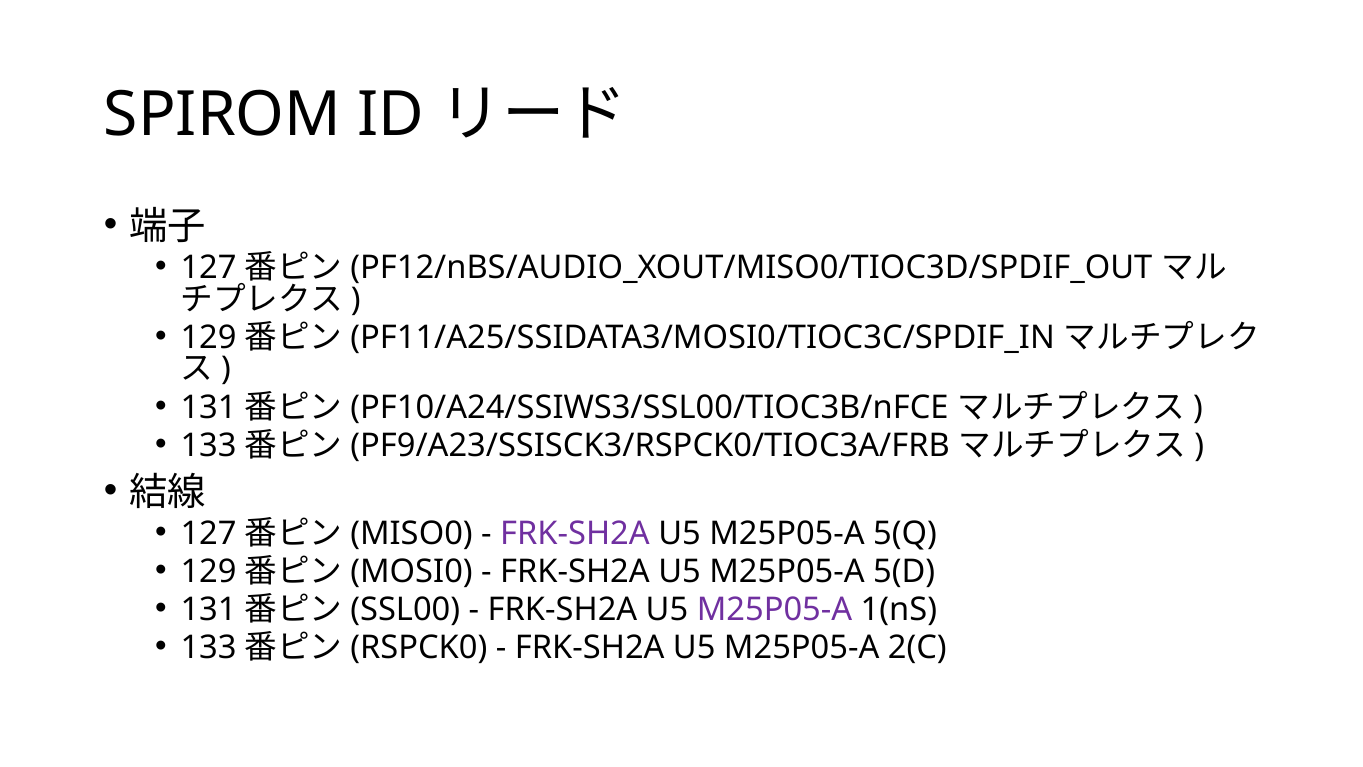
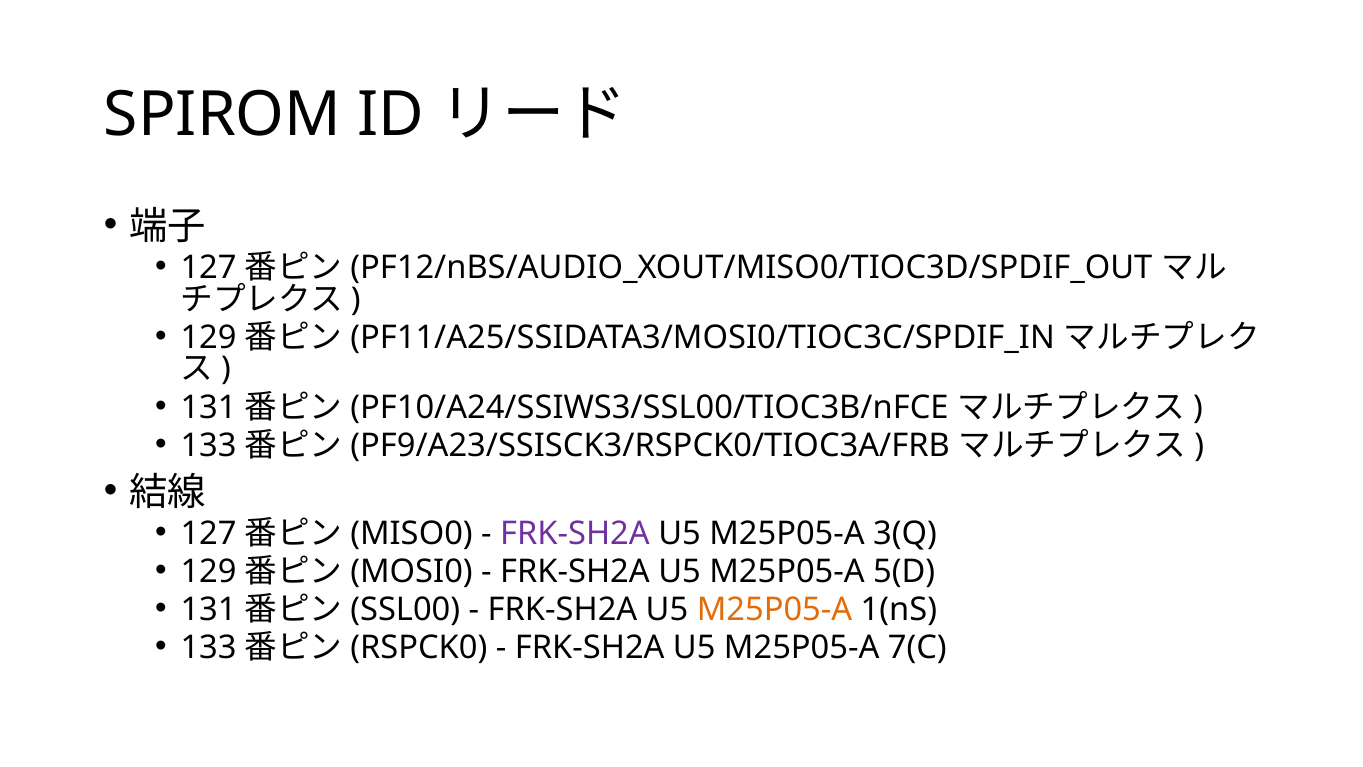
5(Q: 5(Q -> 3(Q (905, 533)
M25P05-A colour: purple -> orange (775, 609)
2(C: 2(C -> 7(C (917, 647)
